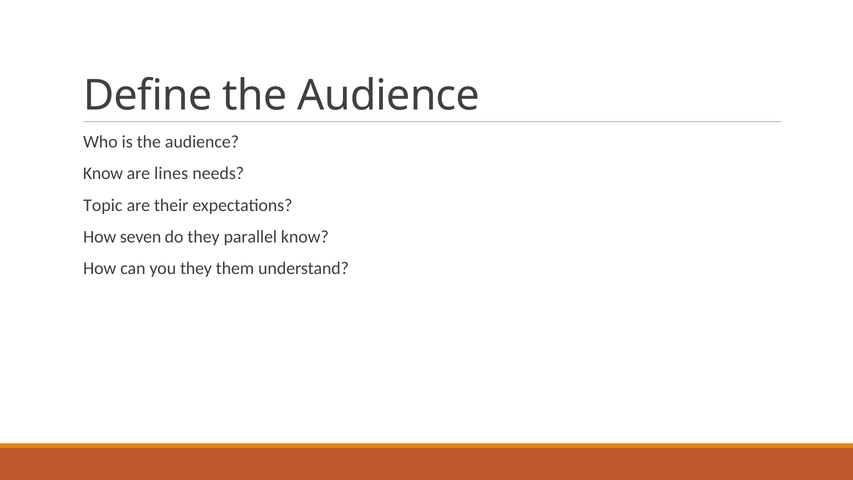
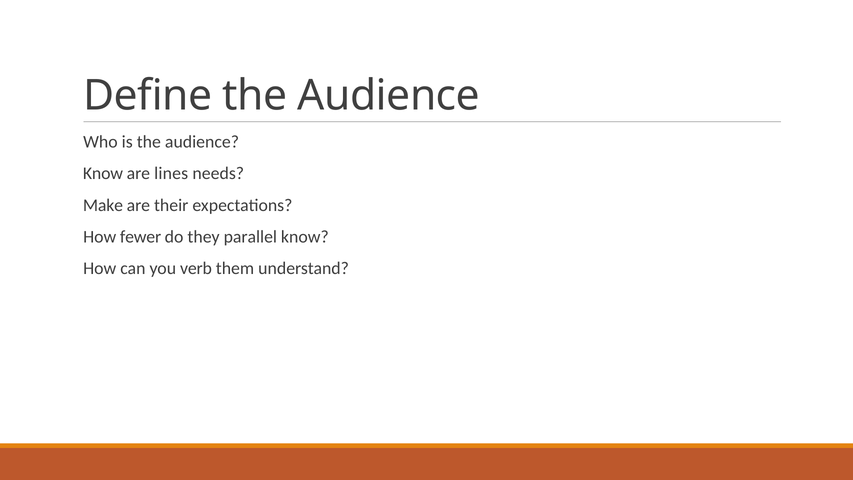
Topic: Topic -> Make (103, 205)
seven: seven -> fewer (141, 237)
you they: they -> verb (196, 268)
